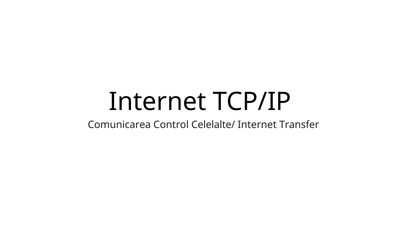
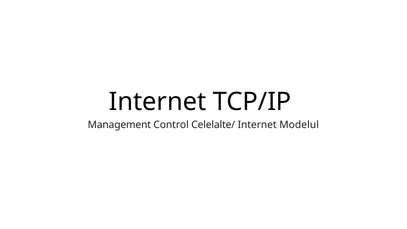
Comunicarea: Comunicarea -> Management (119, 125)
Transfer: Transfer -> Modelul (299, 125)
